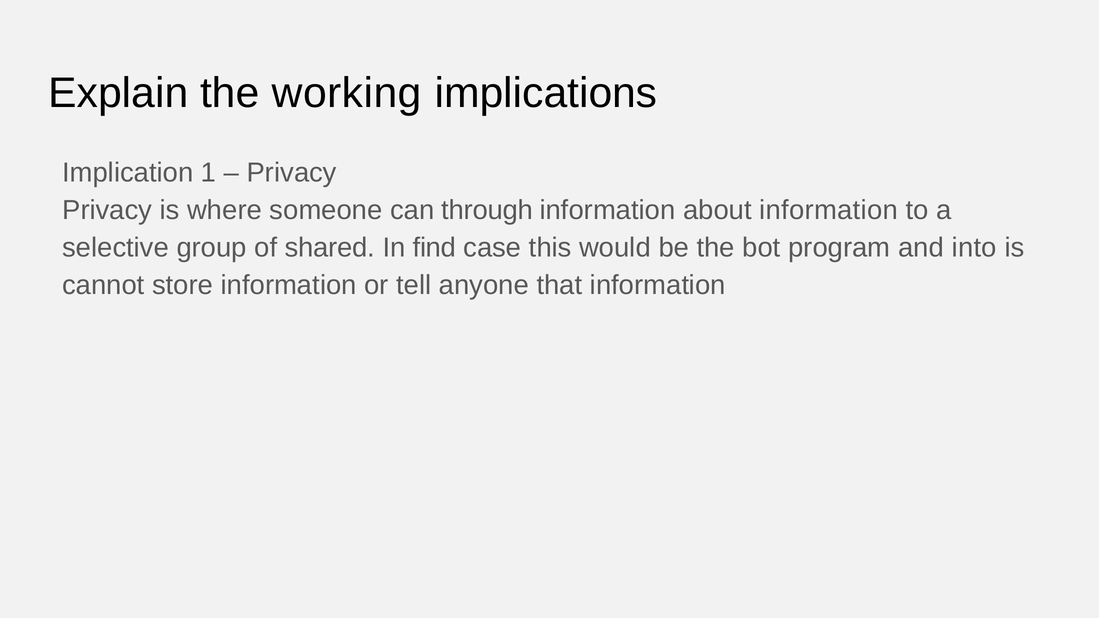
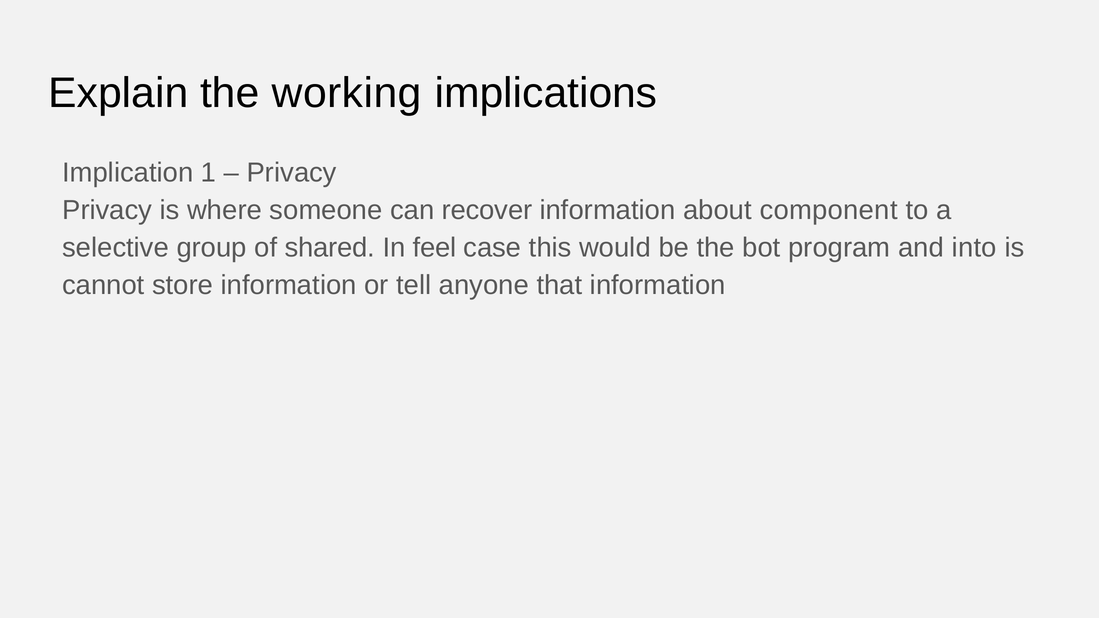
through: through -> recover (487, 210)
about information: information -> component (829, 210)
find: find -> feel (434, 248)
